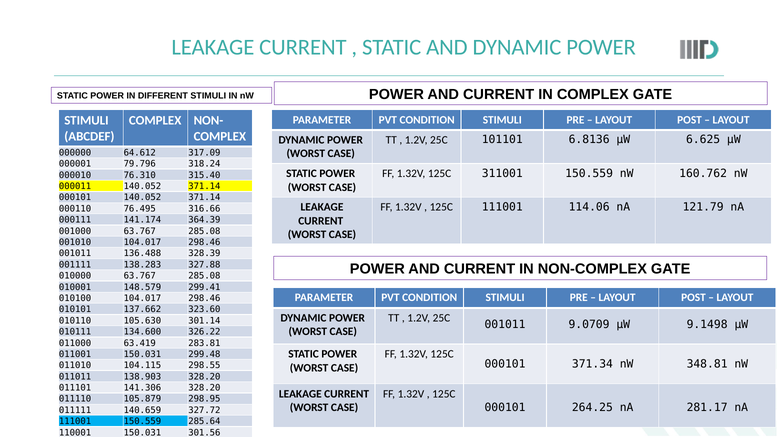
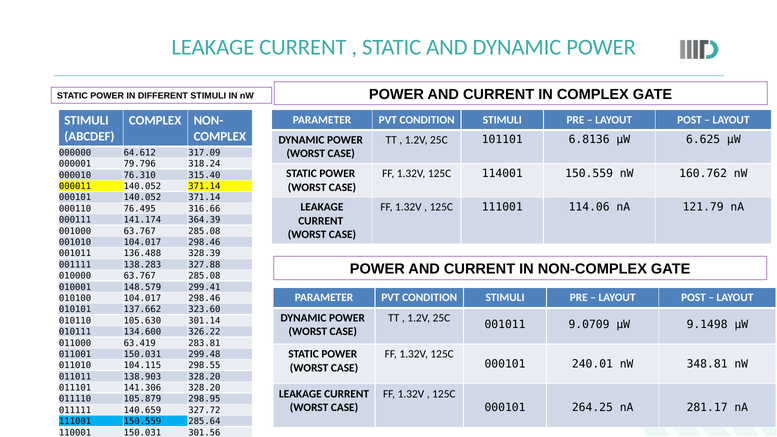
311001: 311001 -> 114001 (502, 173)
371.34: 371.34 -> 240.01 (592, 364)
